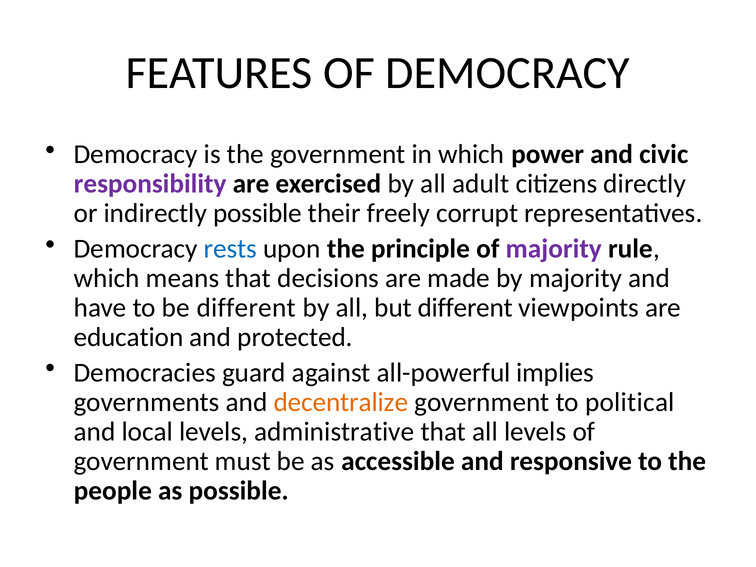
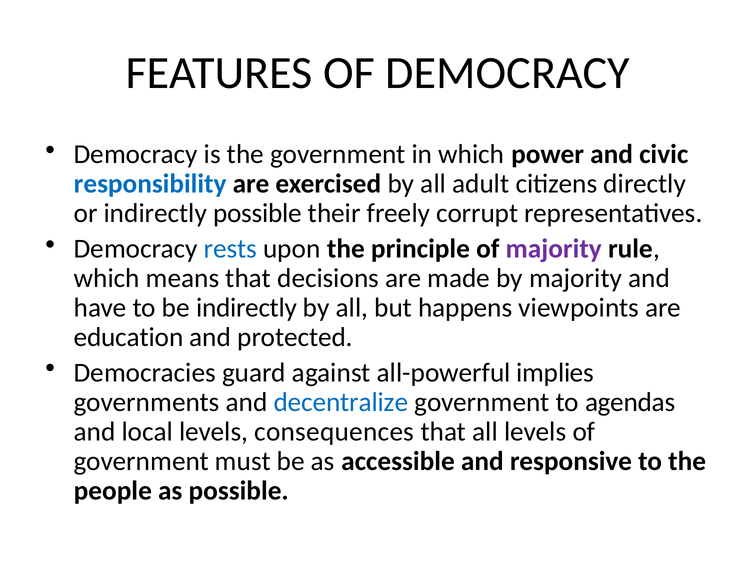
responsibility colour: purple -> blue (150, 184)
be different: different -> indirectly (247, 308)
but different: different -> happens (465, 308)
decentralize colour: orange -> blue (341, 402)
political: political -> agendas (630, 402)
administrative: administrative -> consequences (334, 432)
